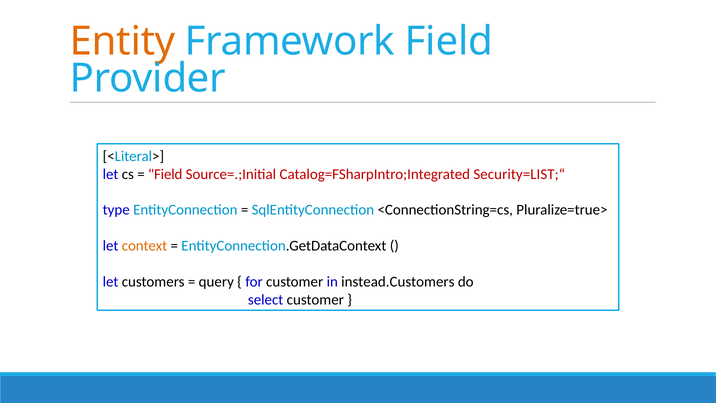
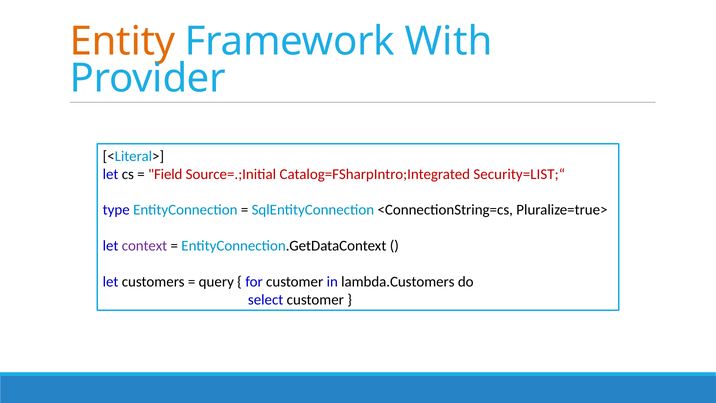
Framework Field: Field -> With (449, 42)
context colour: orange -> purple (144, 246)
instead.Customers: instead.Customers -> lambda.Customers (398, 282)
